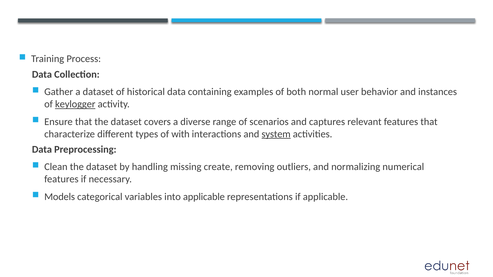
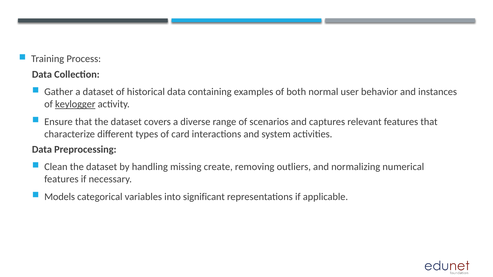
with: with -> card (180, 134)
system underline: present -> none (276, 134)
into applicable: applicable -> significant (204, 197)
